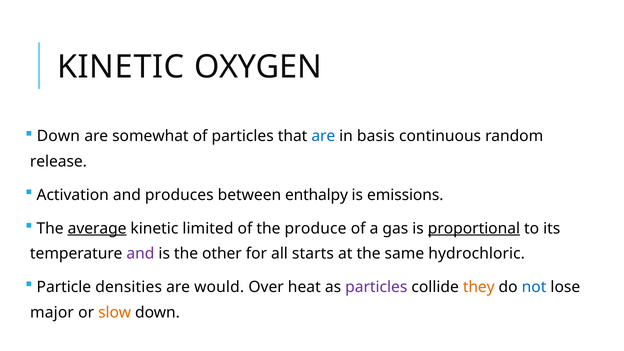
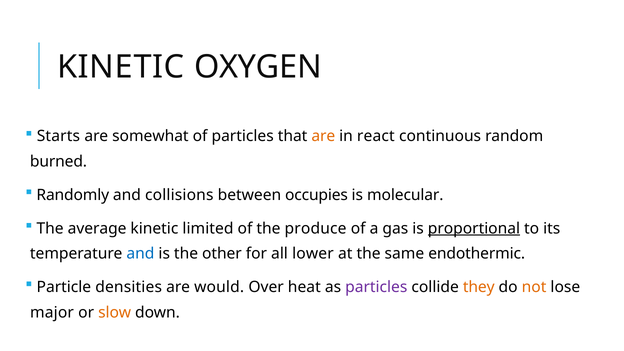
Down: Down -> Starts (58, 136)
are colour: blue -> orange (323, 136)
basis: basis -> react (376, 136)
release: release -> burned (58, 162)
Activation: Activation -> Randomly (73, 195)
produces: produces -> collisions (179, 195)
enthalpy: enthalpy -> occupies (316, 195)
emissions: emissions -> molecular (405, 195)
average underline: present -> none (97, 228)
and colour: purple -> blue (140, 254)
starts: starts -> lower (313, 254)
hydrochloric: hydrochloric -> endothermic (477, 254)
not colour: blue -> orange (534, 287)
